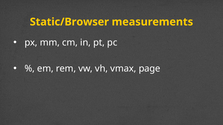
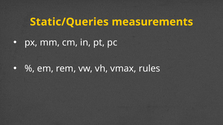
Static/Browser: Static/Browser -> Static/Queries (69, 22)
page: page -> rules (149, 69)
